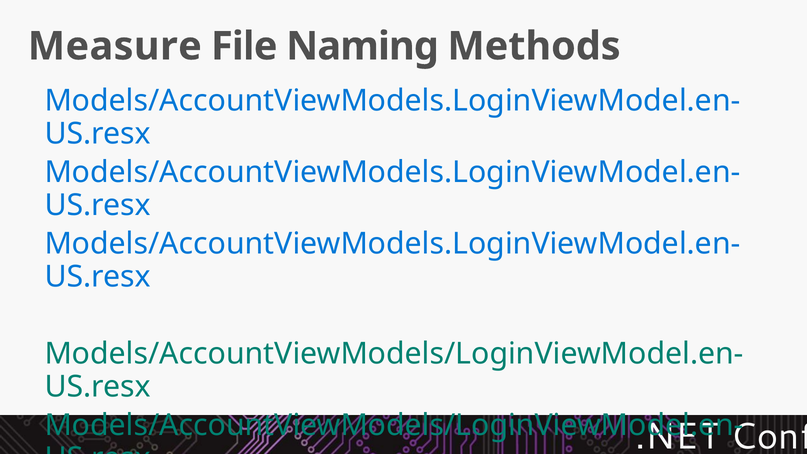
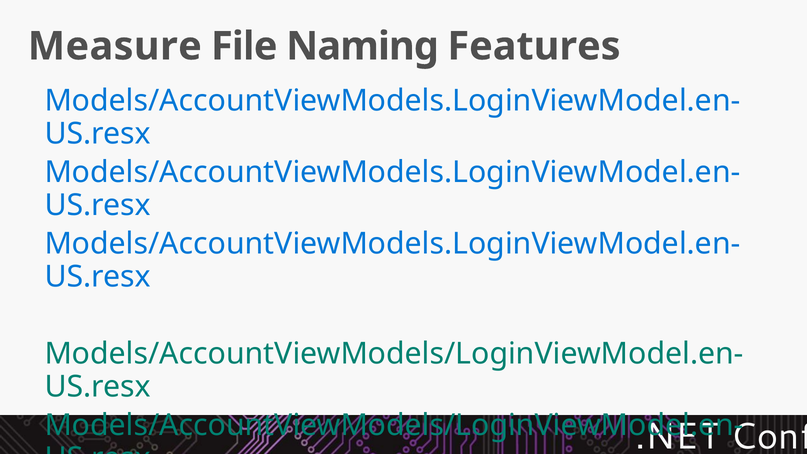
Methods: Methods -> Features (534, 46)
